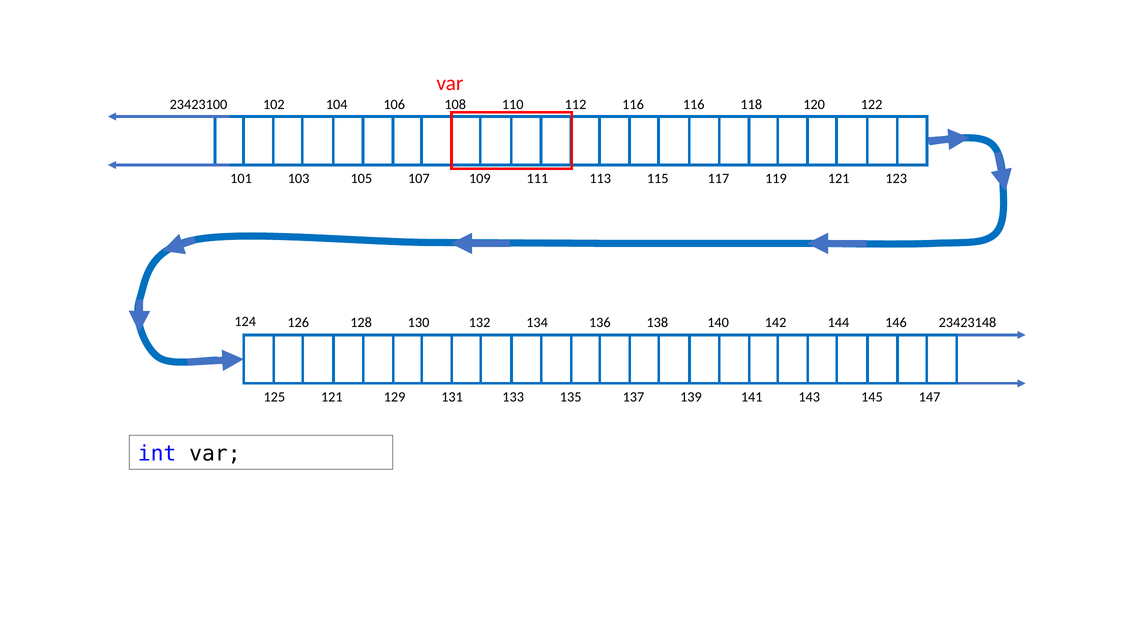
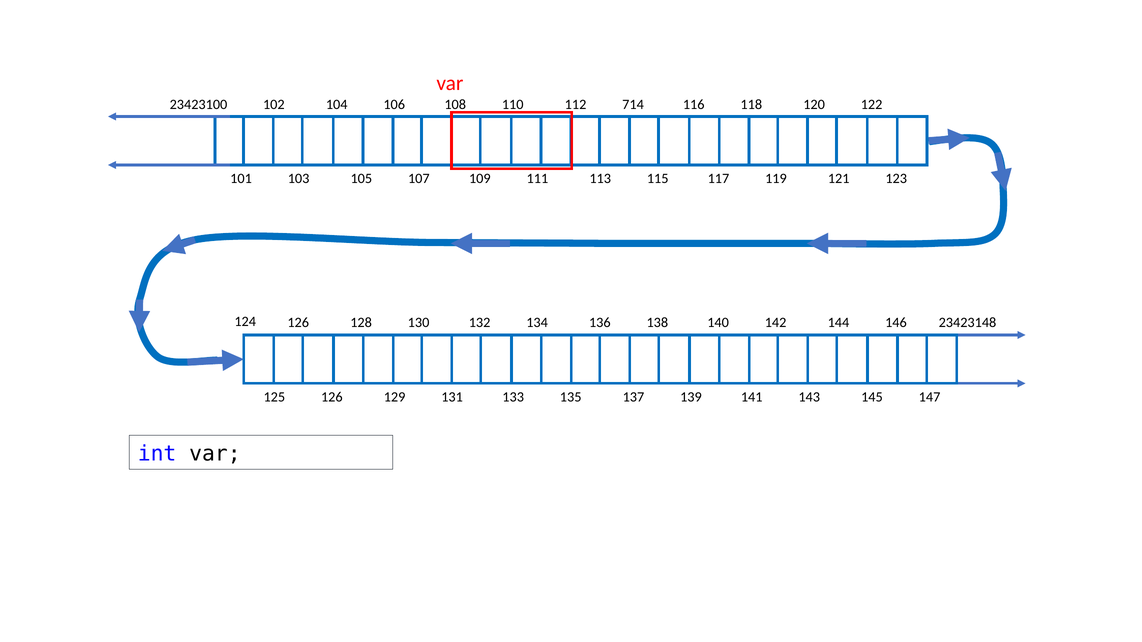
112 116: 116 -> 714 (633, 104)
125 121: 121 -> 126 (332, 397)
